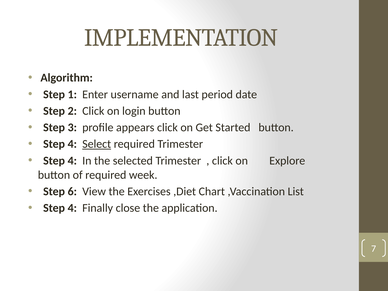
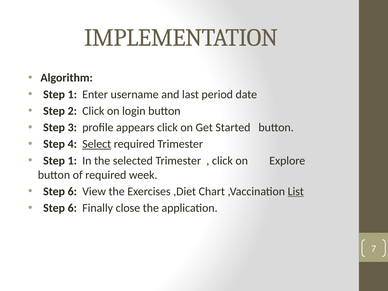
4: 4 -> 1 (72, 161)
List underline: none -> present (296, 191)
4: 4 -> 6 (72, 208)
